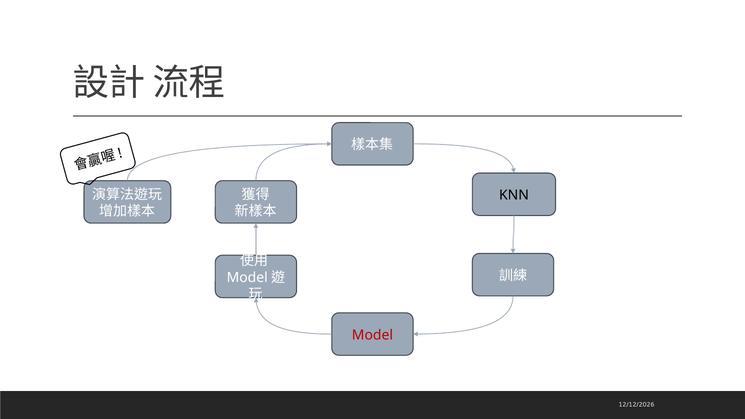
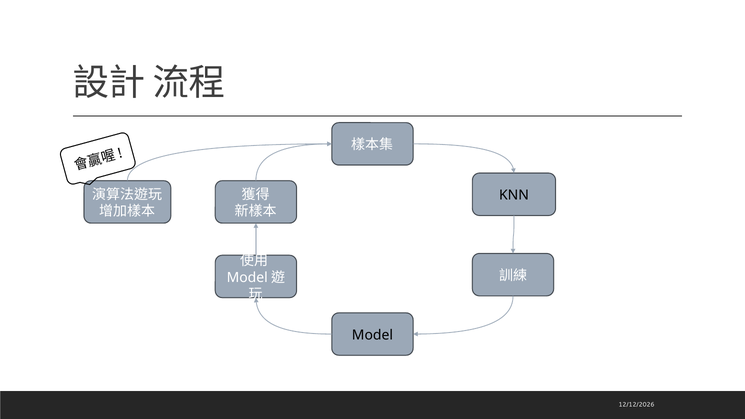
Model colour: red -> black (372, 335)
